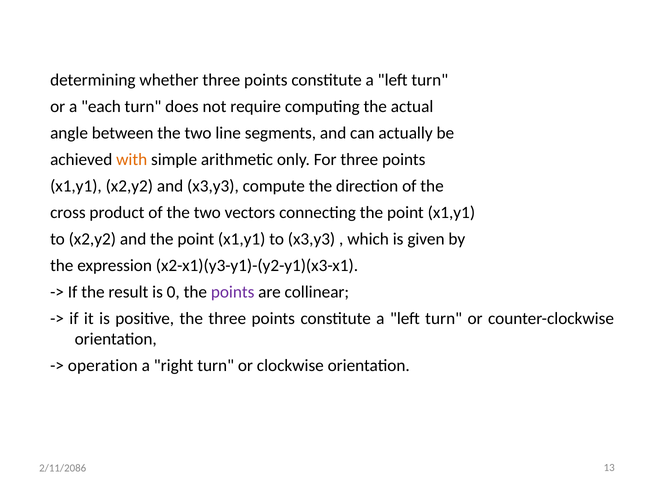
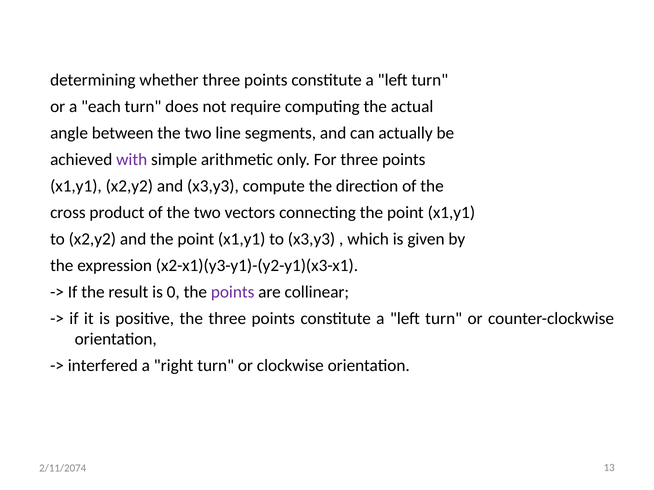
with colour: orange -> purple (132, 160)
operation: operation -> interfered (103, 366)
2/11/2086: 2/11/2086 -> 2/11/2074 (63, 468)
